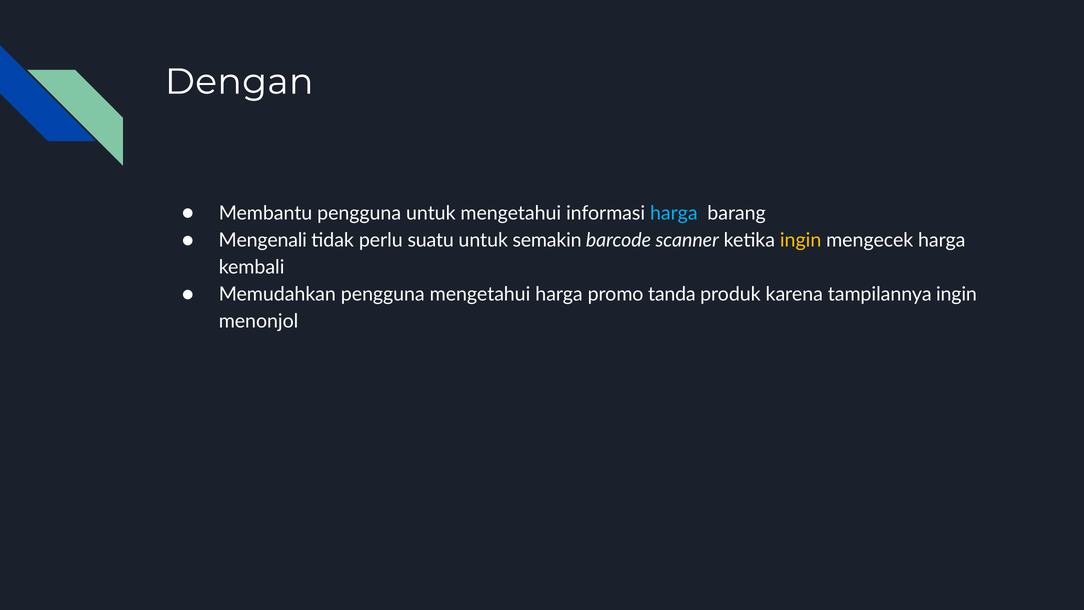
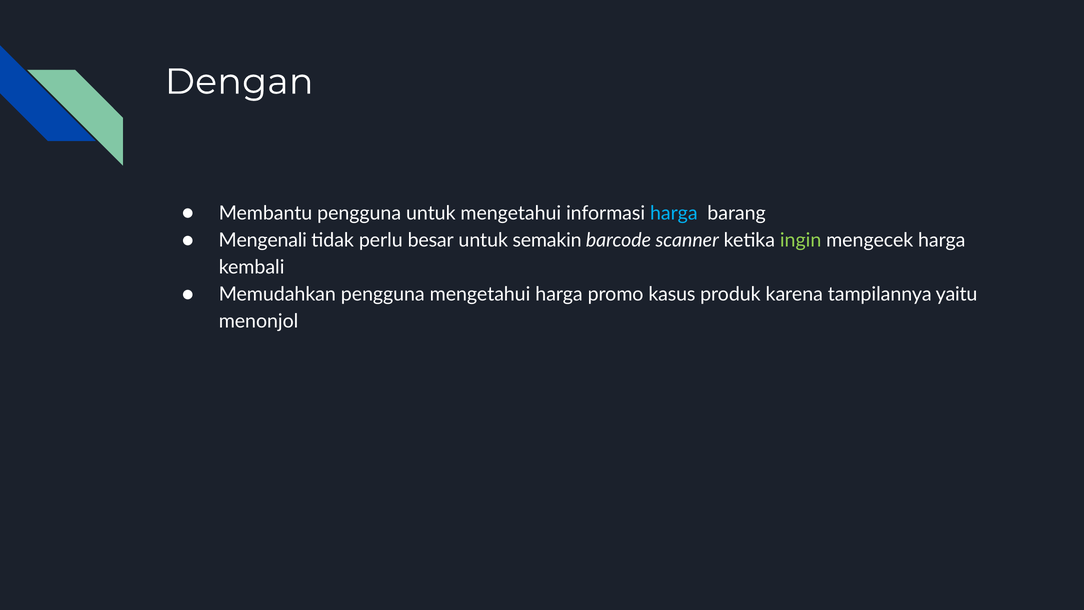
suatu: suatu -> besar (431, 240)
ingin colour: yellow -> light green (801, 240)
tanda: tanda -> kasus (672, 294)
tampilannya ingin: ingin -> yaitu (956, 294)
